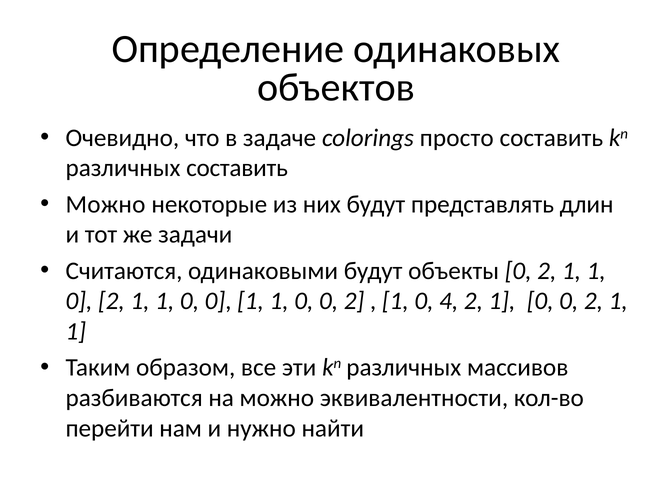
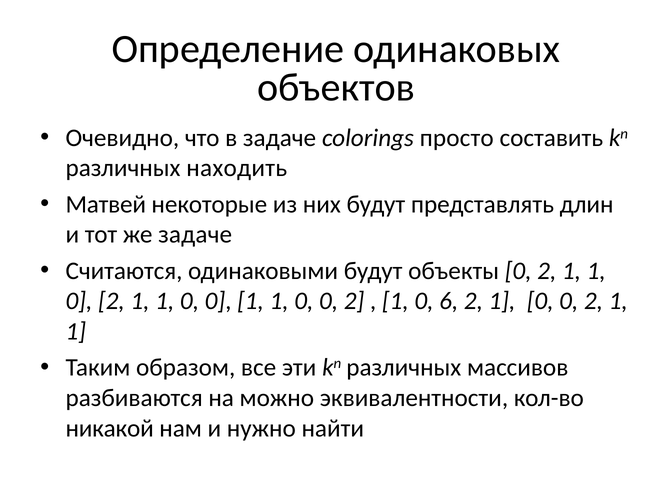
различных составить: составить -> находить (237, 168)
Можно: Можно -> Матвей (106, 204)
же задачи: задачи -> задаче (195, 235)
4: 4 -> 6 (449, 301)
перейти: перейти -> никакой (110, 428)
